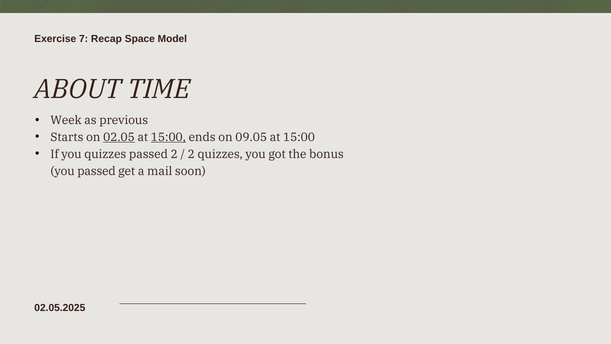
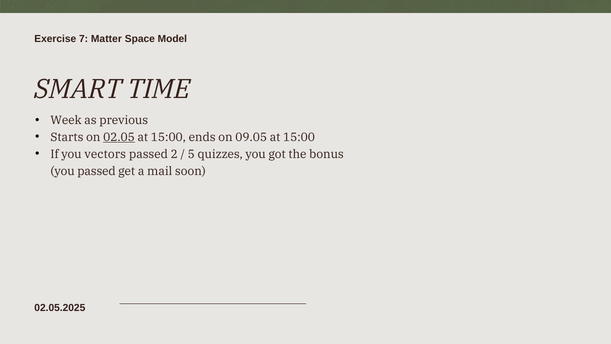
Recap: Recap -> Matter (106, 39)
ABOUT: ABOUT -> SMART (78, 89)
15:00 underline: present -> none (168, 137)
you quizzes: quizzes -> vectors (105, 154)
2: 2 -> 5 (191, 154)
